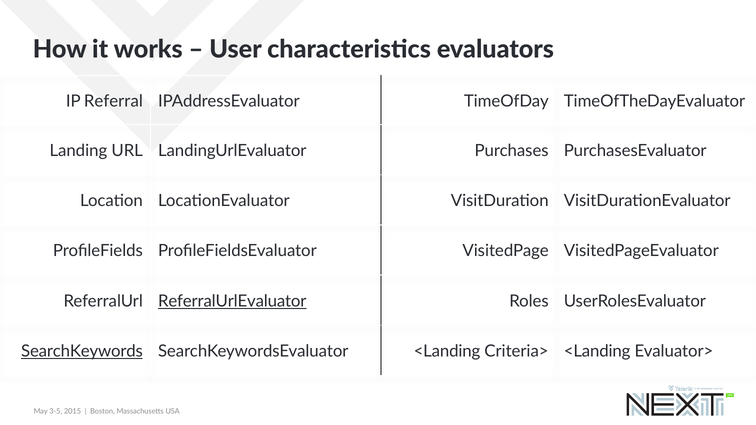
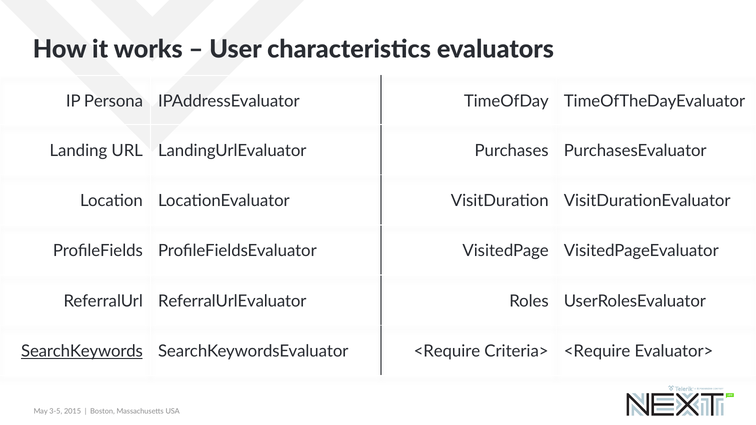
Referral: Referral -> Persona (113, 101)
ReferralUrlEvaluator underline: present -> none (232, 301)
SearchKeywordsEvaluator <Landing: <Landing -> <Require (447, 352)
Criteria> <Landing: <Landing -> <Require (597, 352)
